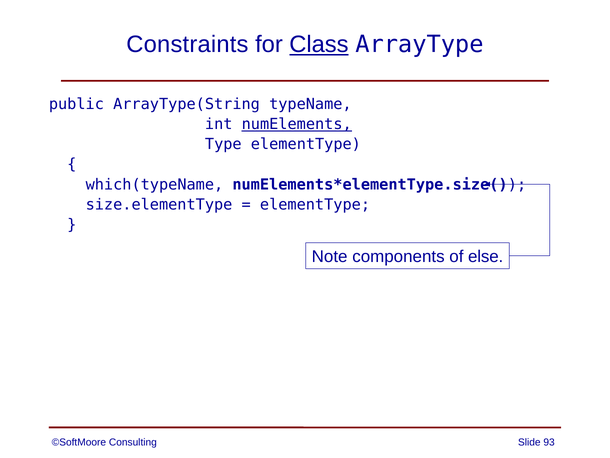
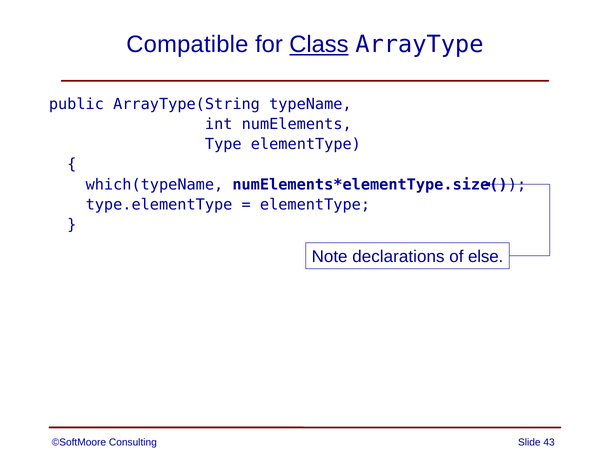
Constraints: Constraints -> Compatible (187, 44)
numElements underline: present -> none (297, 124)
size.elementType: size.elementType -> type.elementType (159, 204)
components: components -> declarations (398, 257)
93: 93 -> 43 (549, 442)
